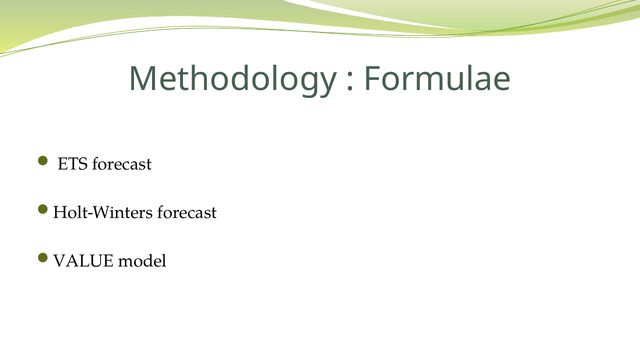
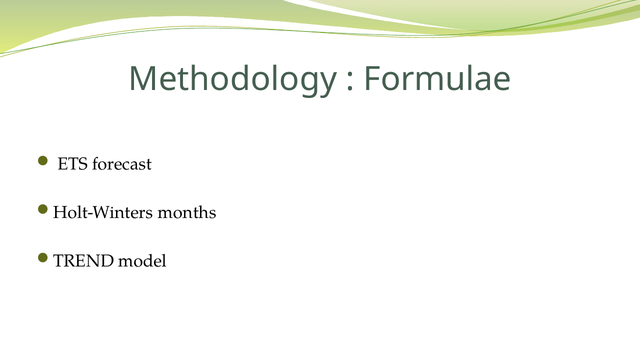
Holt-Winters forecast: forecast -> months (187, 213)
VALUE: VALUE -> TREND (84, 261)
